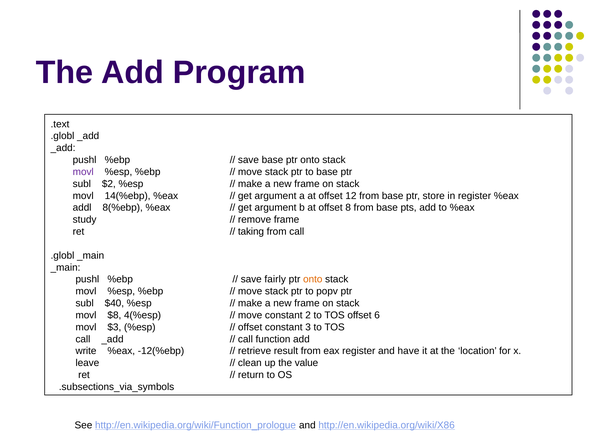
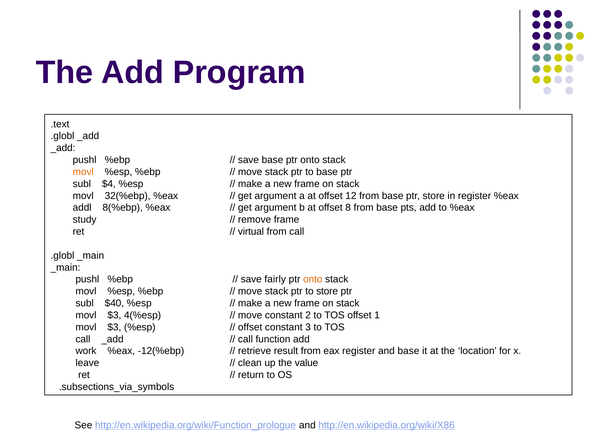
movl colour: purple -> orange (83, 172)
$2: $2 -> $4 (109, 184)
14(%ebp: 14(%ebp -> 32(%ebp (128, 196)
taking: taking -> virtual (251, 231)
to popv: popv -> store (327, 291)
$8: $8 -> $3 (114, 315)
6: 6 -> 1 (377, 315)
write: write -> work (86, 351)
and have: have -> base (408, 351)
